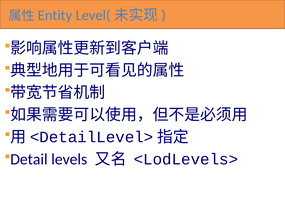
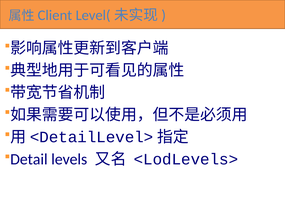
Entity: Entity -> Client (55, 15)
